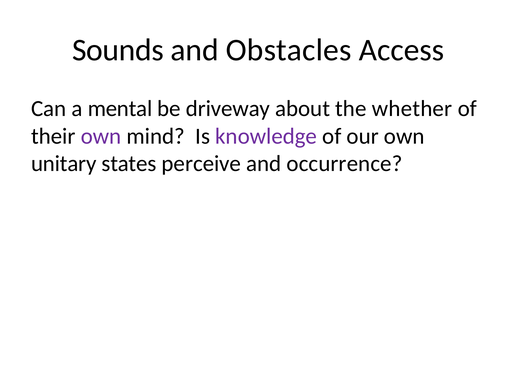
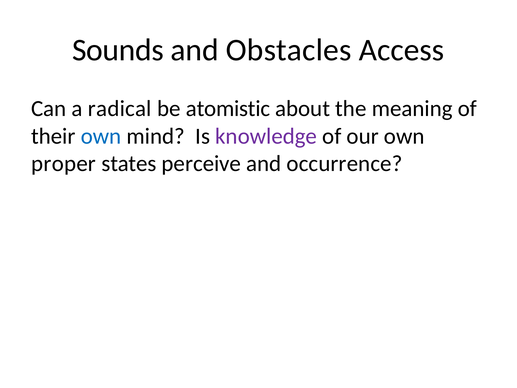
mental: mental -> radical (120, 108)
driveway: driveway -> atomistic (228, 108)
whether: whether -> meaning (412, 108)
own colour: purple -> blue (101, 136)
unitary: unitary -> proper (64, 164)
